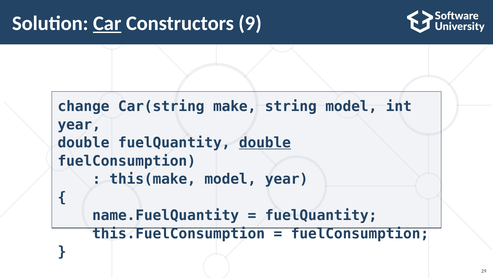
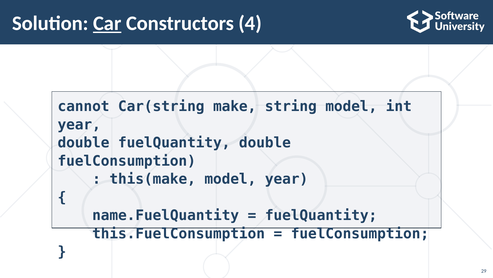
9: 9 -> 4 (250, 23)
change: change -> cannot (84, 106)
double underline: present -> none (265, 142)
